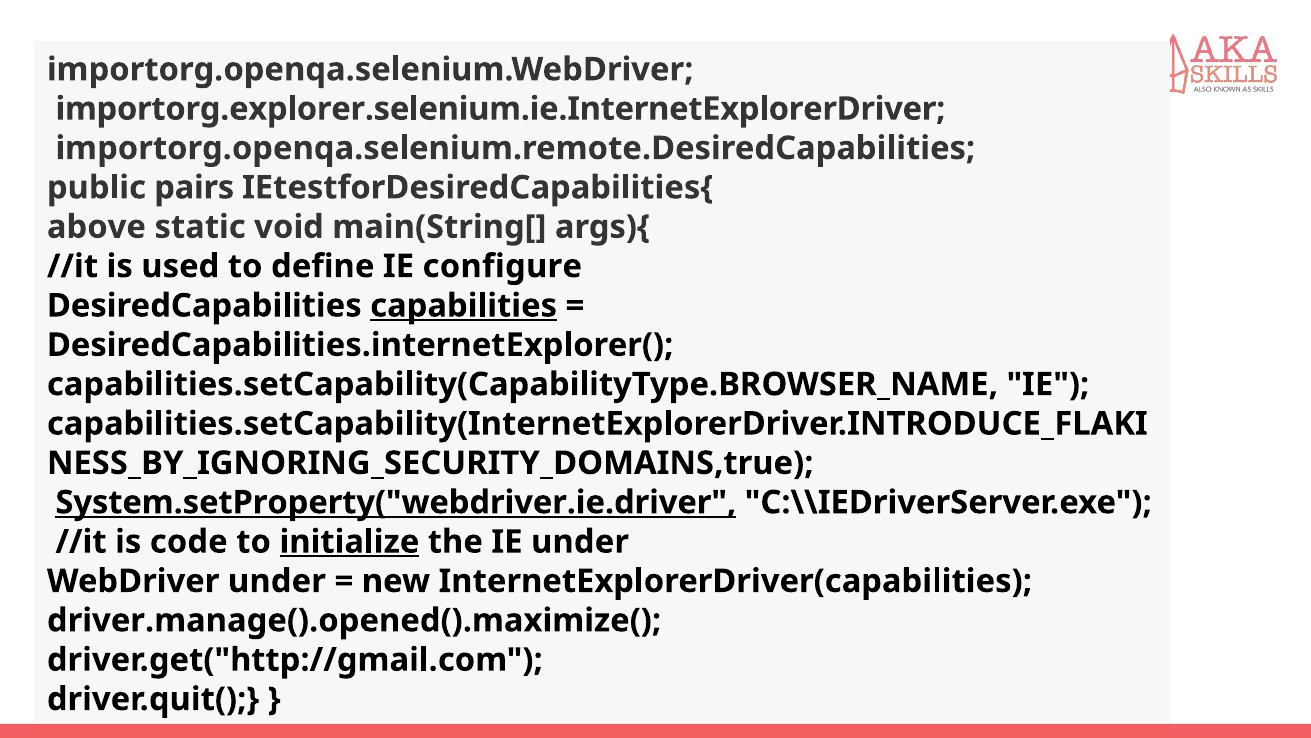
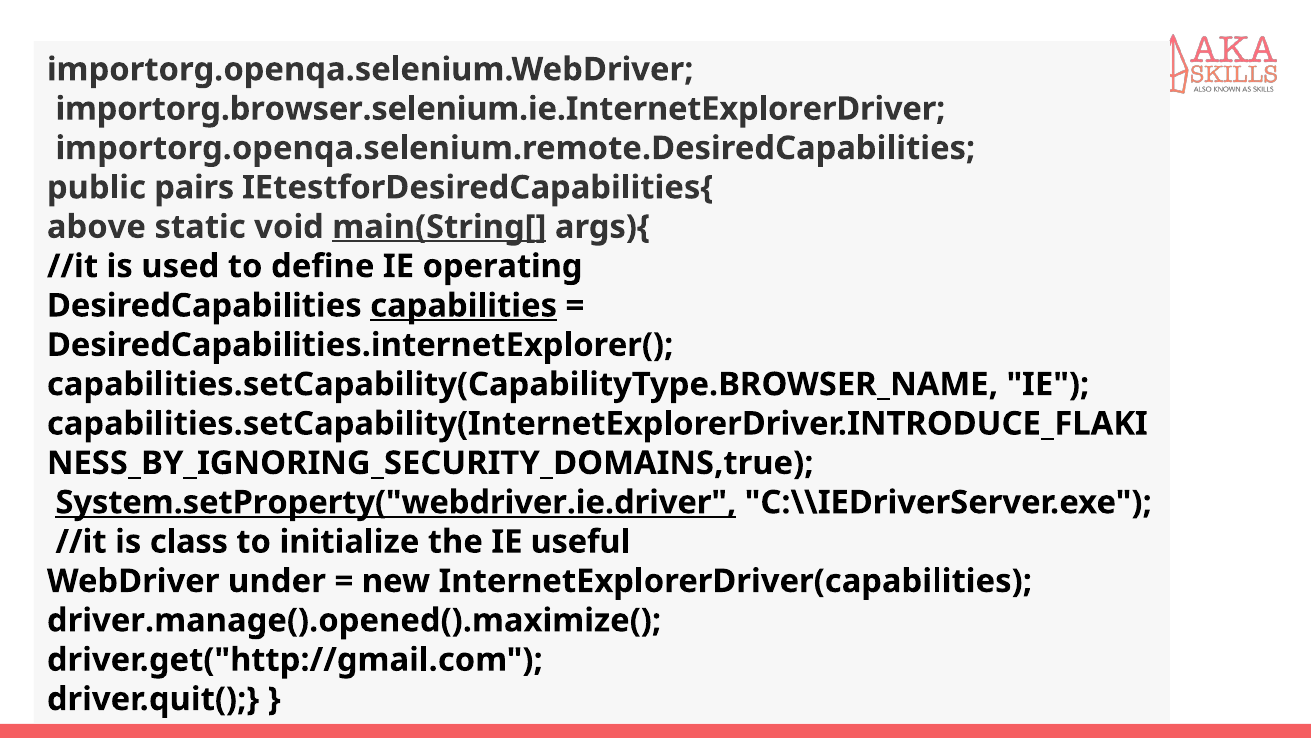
importorg.explorer.selenium.ie.InternetExplorerDriver: importorg.explorer.selenium.ie.InternetExplorerDriver -> importorg.browser.selenium.ie.InternetExplorerDriver (500, 109)
main(String[ underline: none -> present (439, 227)
configure: configure -> operating (503, 266)
is code: code -> class (189, 541)
initialize underline: present -> none (349, 541)
IE under: under -> useful (580, 541)
